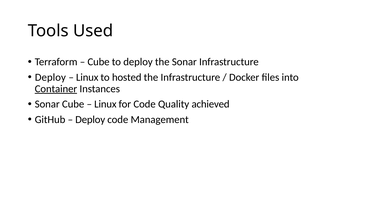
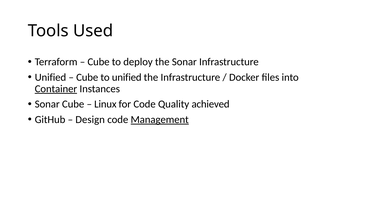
Deploy: Deploy -> Unified (50, 77)
Linux: Linux -> Cube (87, 77)
to hosted: hosted -> unified (127, 77)
Deploy: Deploy -> Design (90, 119)
Management underline: none -> present (160, 119)
